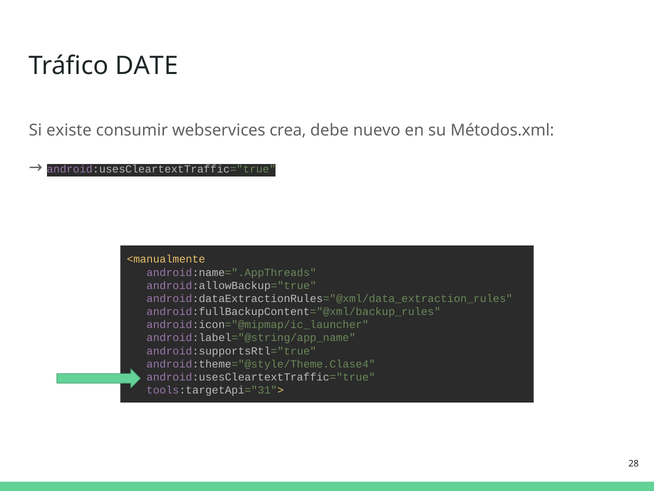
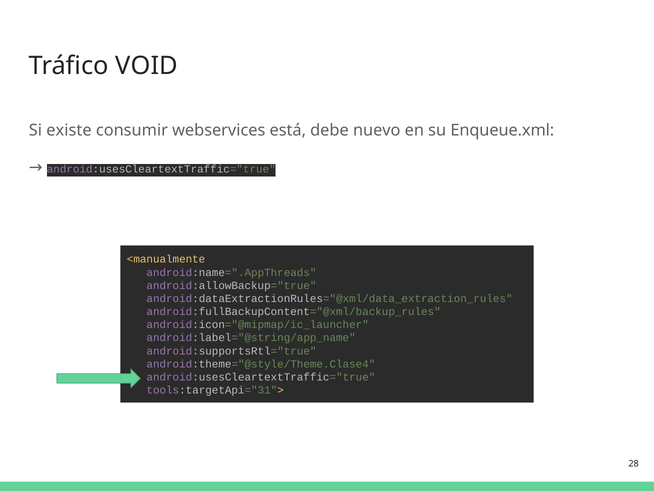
DATE: DATE -> VOID (147, 66)
crea: crea -> está (288, 130)
Métodos.xml: Métodos.xml -> Enqueue.xml (502, 130)
